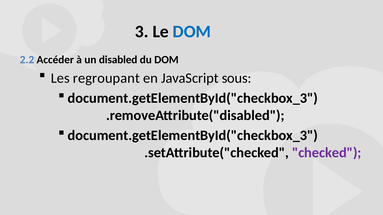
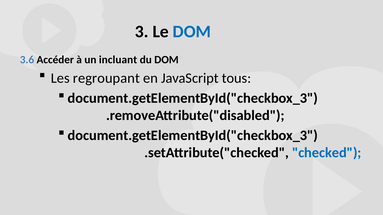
2.2: 2.2 -> 3.6 (27, 60)
disabled: disabled -> incluant (118, 60)
sous: sous -> tous (237, 78)
checked colour: purple -> blue (327, 153)
